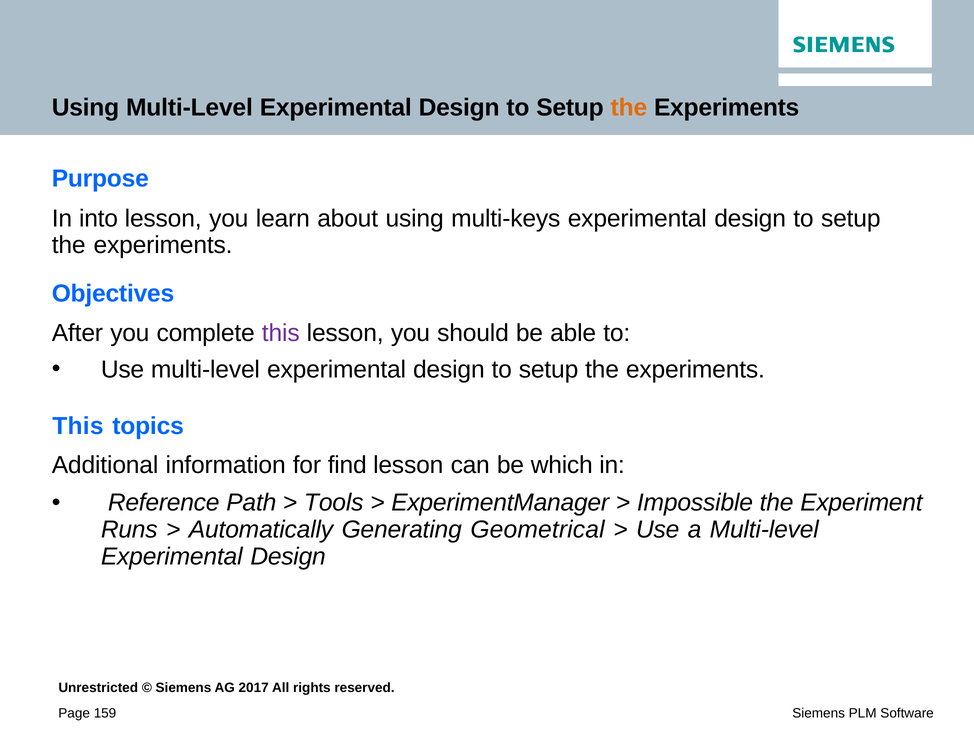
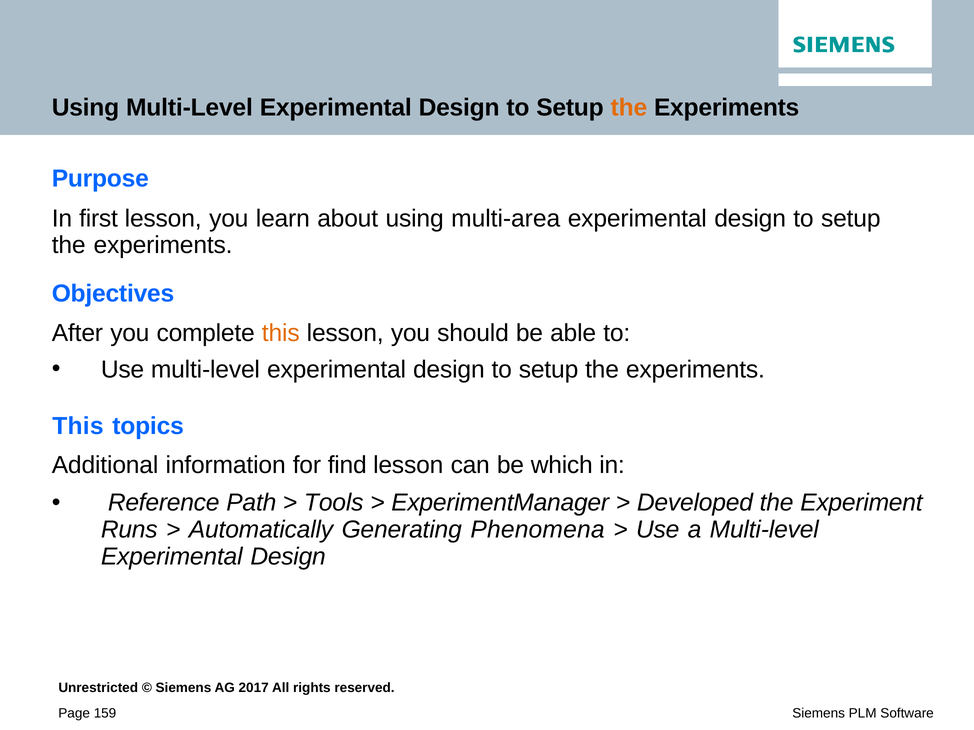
into: into -> first (99, 219)
multi-keys: multi-keys -> multi-area (506, 219)
this colour: purple -> orange (281, 333)
Impossible: Impossible -> Developed (695, 503)
Geometrical: Geometrical -> Phenomena (538, 530)
